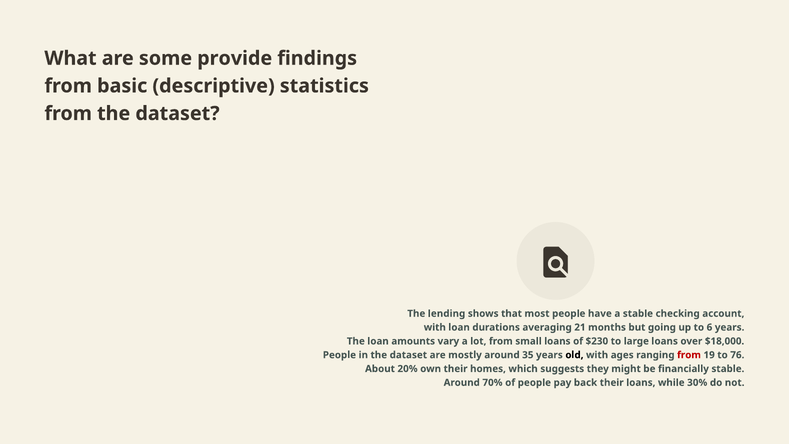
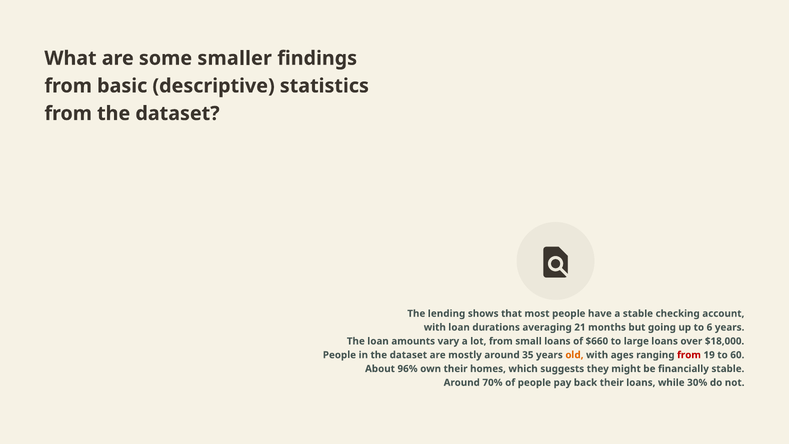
provide: provide -> smaller (235, 58)
$230: $230 -> $660 (597, 341)
old colour: black -> orange (574, 355)
76: 76 -> 60 (737, 355)
20%: 20% -> 96% (408, 369)
